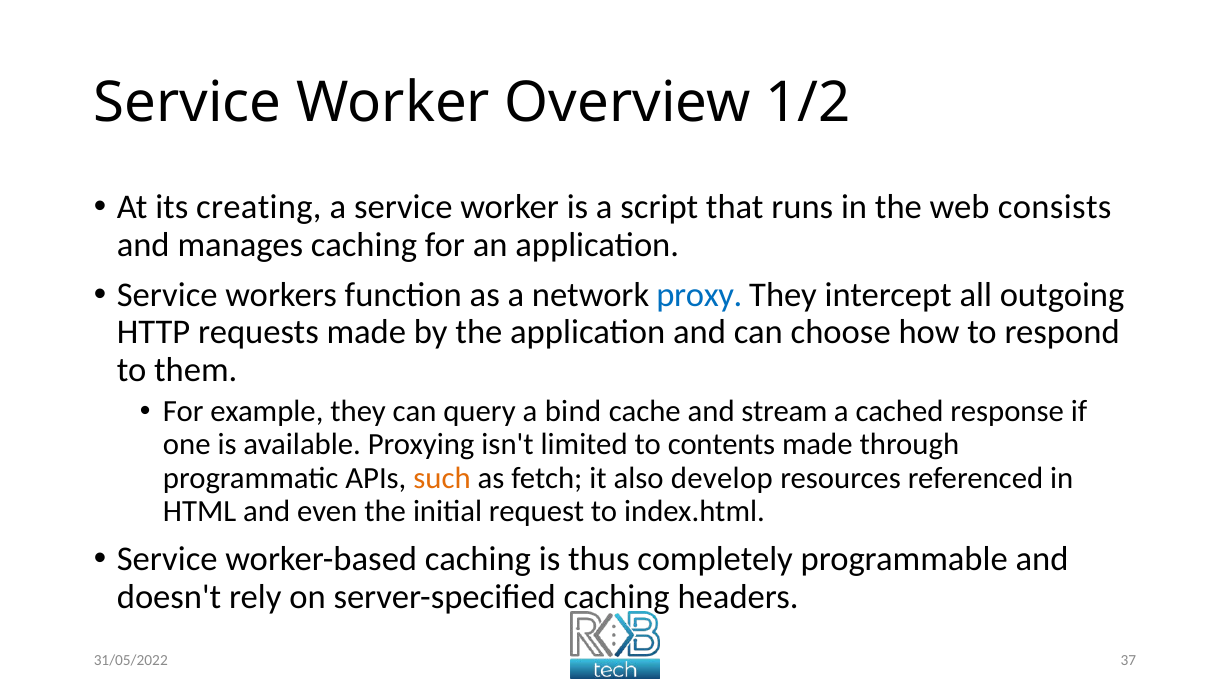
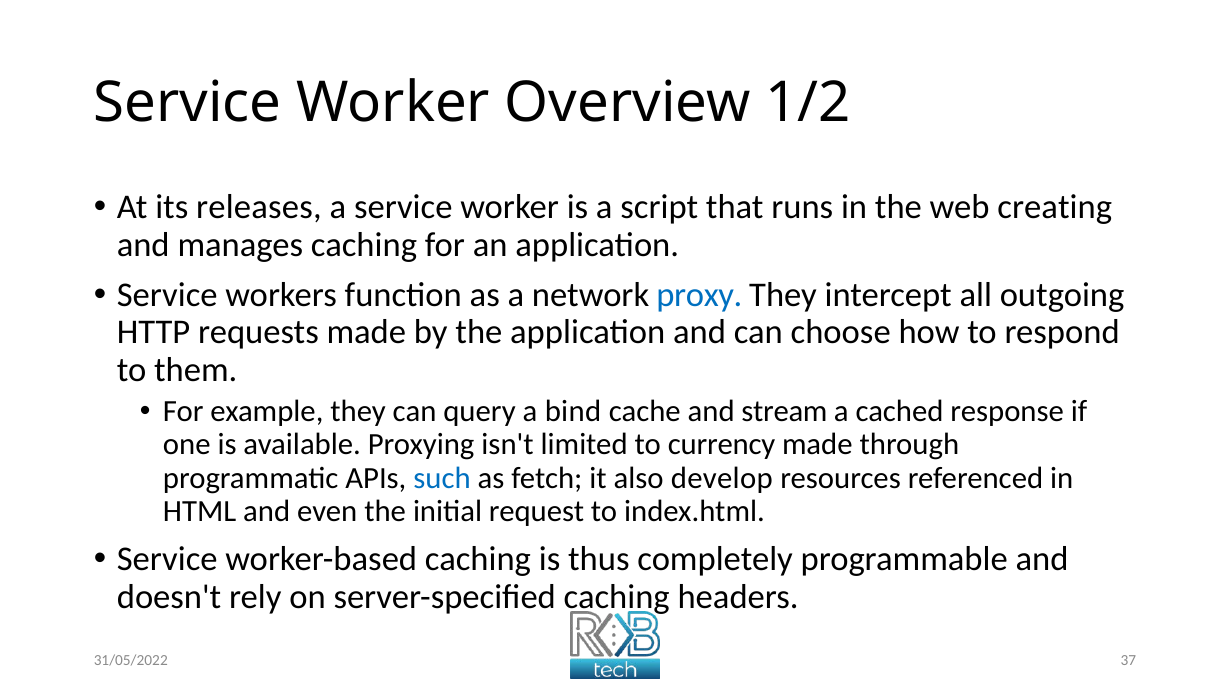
creating: creating -> releases (259, 207)
consists: consists -> creating (1055, 207)
contents: contents -> currency (722, 445)
such colour: orange -> blue (442, 478)
